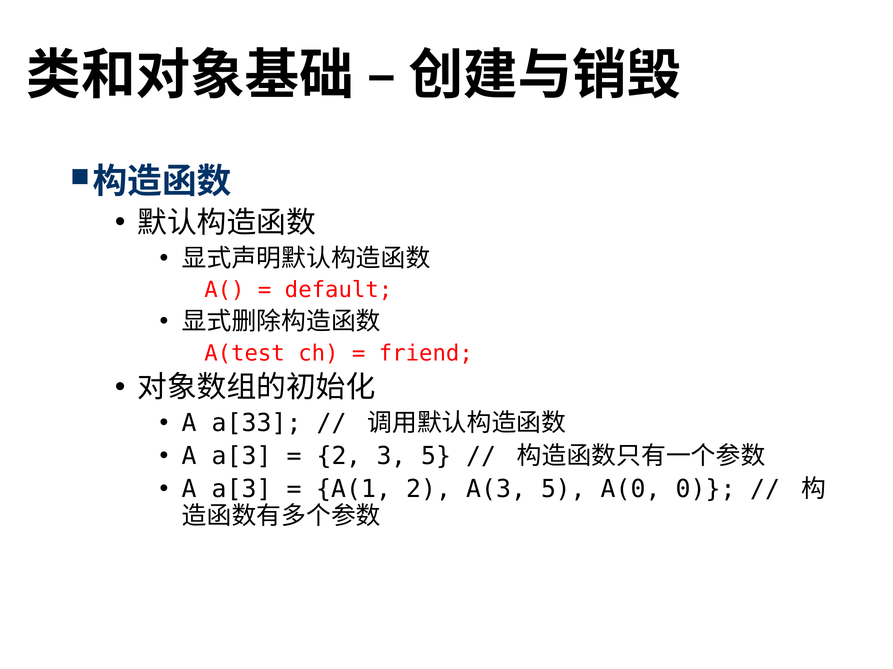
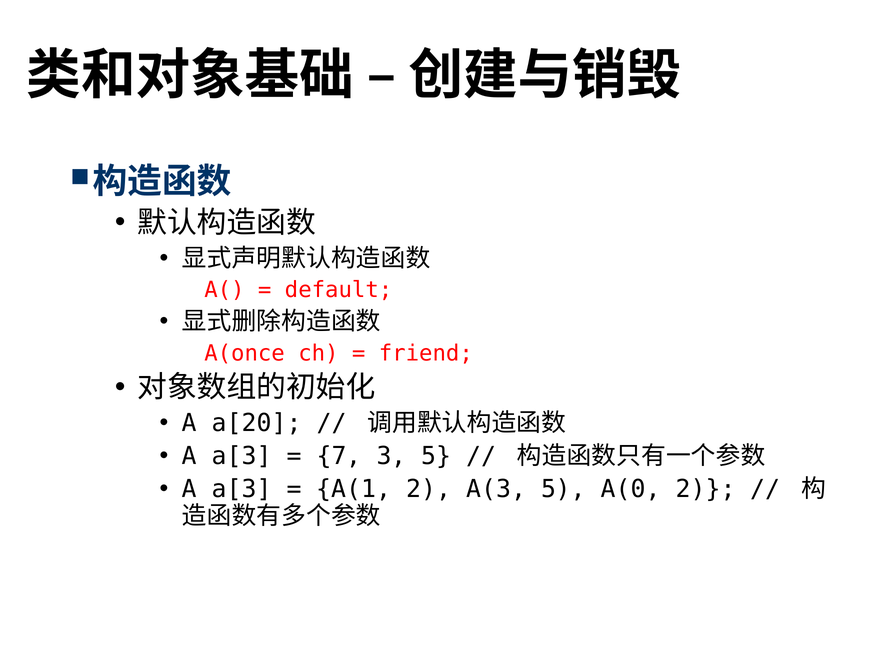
A(test: A(test -> A(once (245, 354)
a[33: a[33 -> a[20 (257, 424)
2: 2 -> 7 (339, 457)
A(0 0: 0 -> 2 (706, 490)
